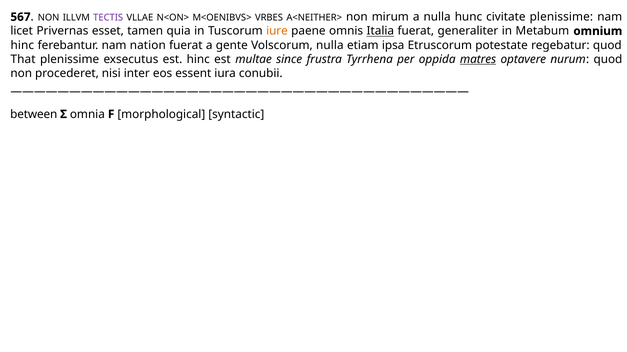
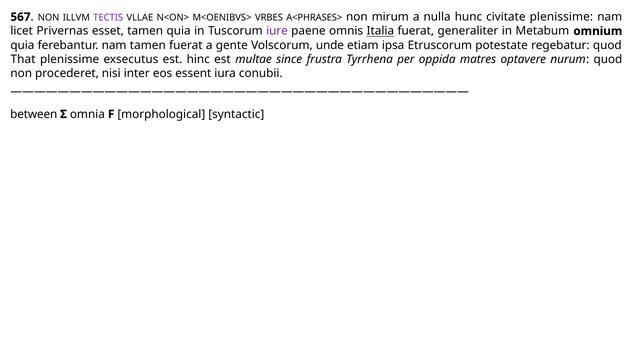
A<NEITHER>: A<NEITHER> -> A<PHRASES> (314, 18)
iure colour: orange -> purple (277, 31)
hinc: hinc -> quia (22, 45)
nam nation: nation -> tamen (148, 45)
Volscorum nulla: nulla -> unde (330, 45)
matres underline: present -> none (478, 59)
